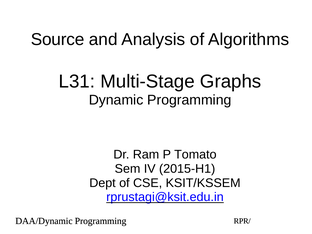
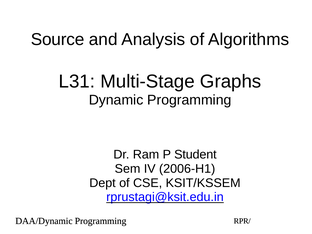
Tomato: Tomato -> Student (195, 154)
2015-H1: 2015-H1 -> 2006-H1 (187, 169)
